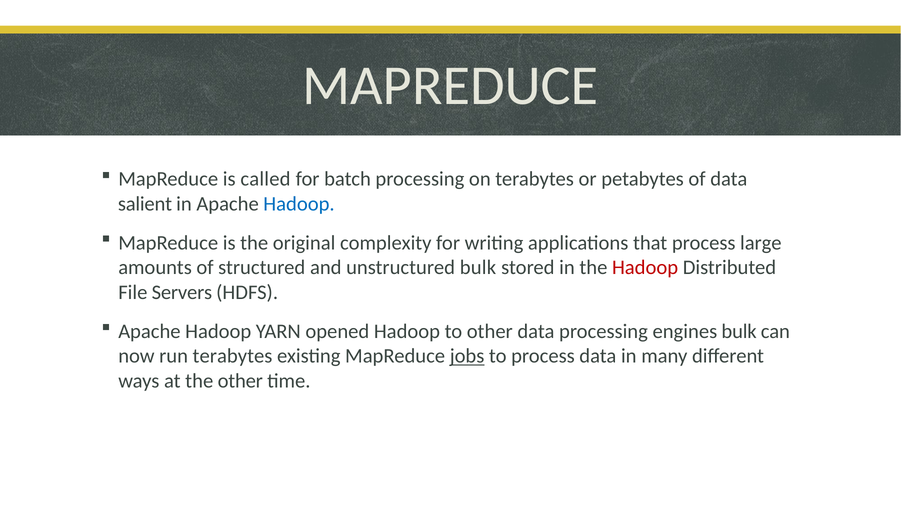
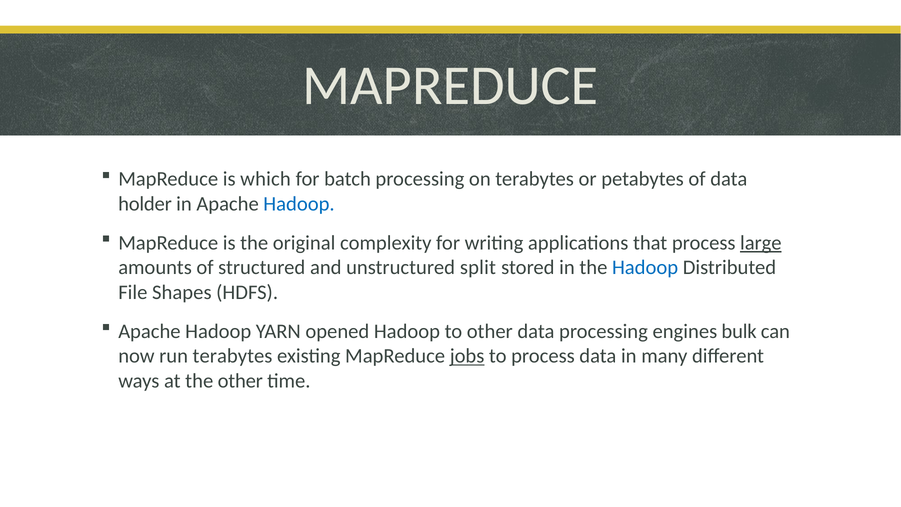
called: called -> which (266, 179)
salient: salient -> holder (145, 204)
large underline: none -> present (761, 243)
unstructured bulk: bulk -> split (478, 267)
Hadoop colour: red -> blue (645, 267)
Servers: Servers -> Shapes (182, 292)
